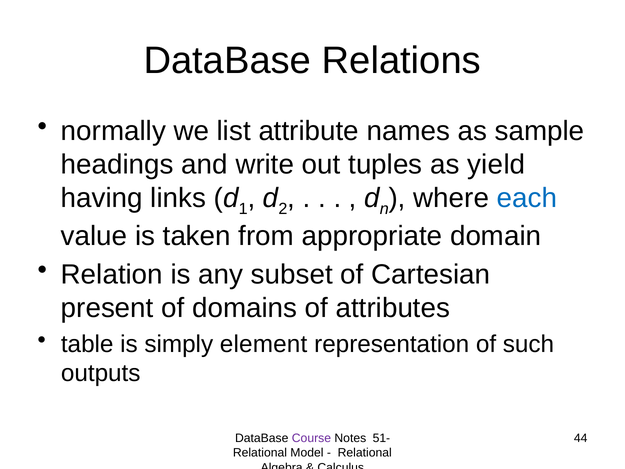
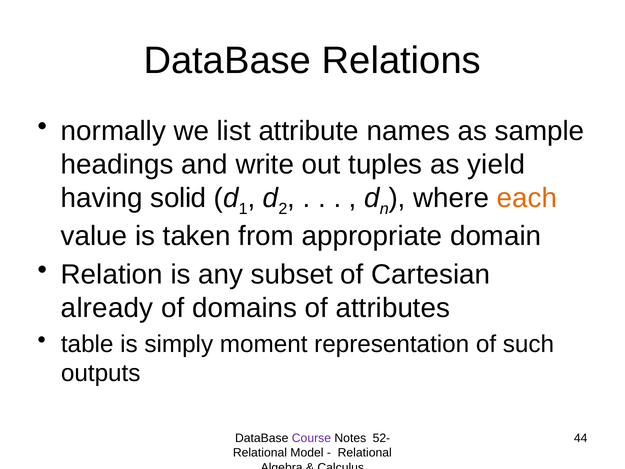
links: links -> solid (178, 198)
each colour: blue -> orange (527, 198)
present: present -> already (107, 308)
element: element -> moment (264, 344)
51-: 51- -> 52- (381, 438)
